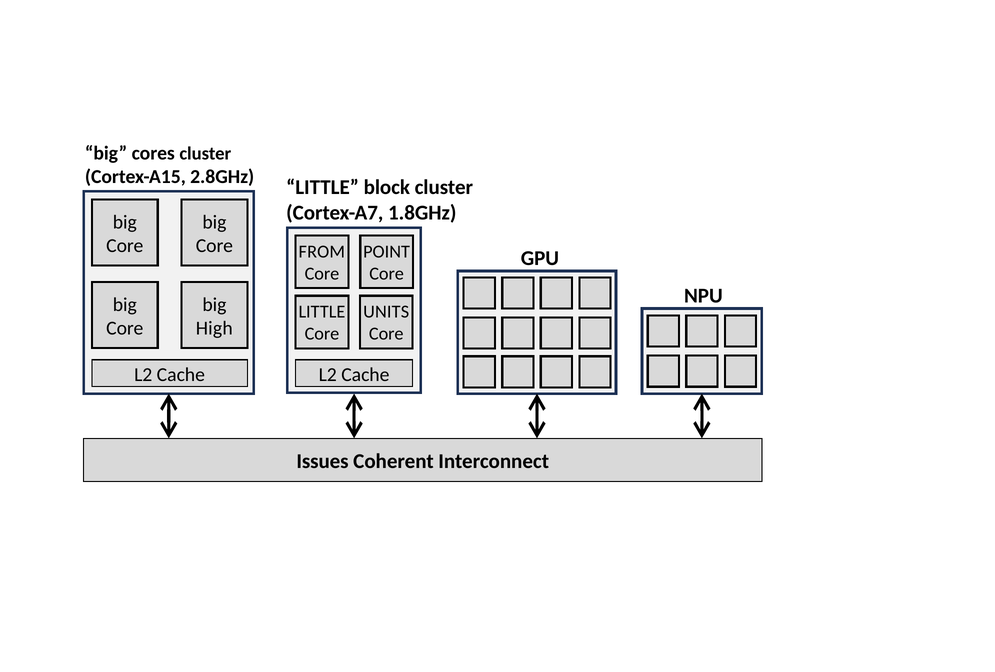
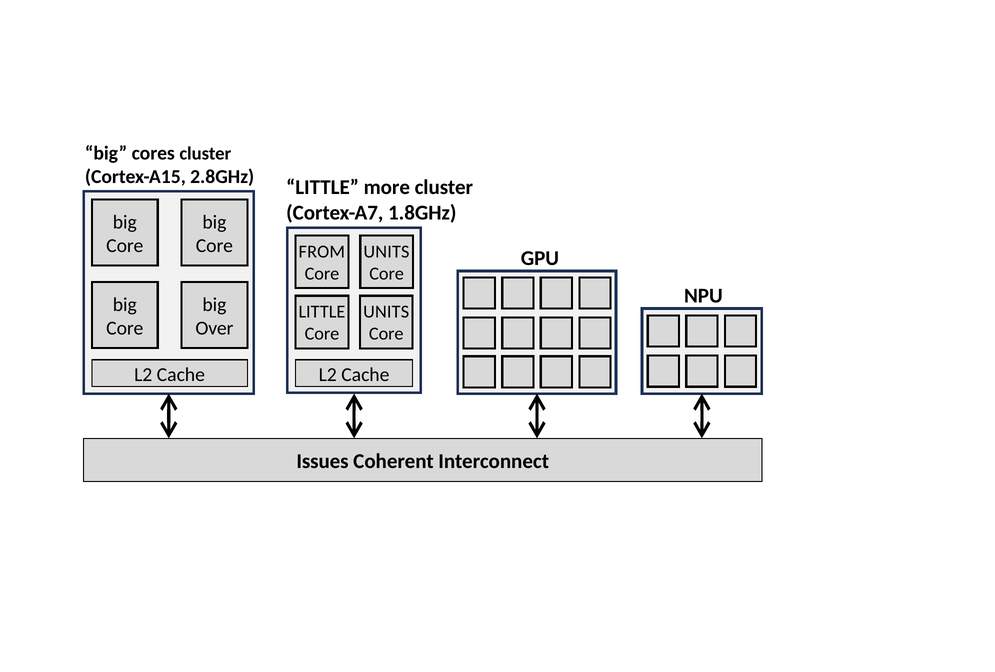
block: block -> more (387, 187)
POINT: POINT -> UNITS (386, 251)
High: High -> Over (214, 328)
